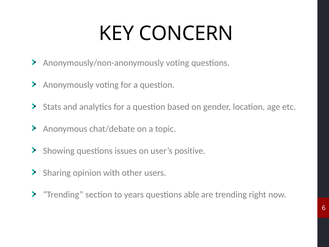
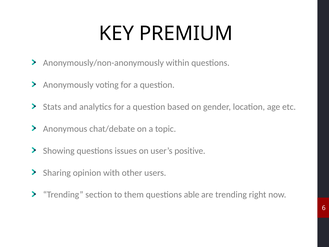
CONCERN: CONCERN -> PREMIUM (186, 34)
Anonymously/non-anonymously voting: voting -> within (178, 63)
years: years -> them (134, 195)
